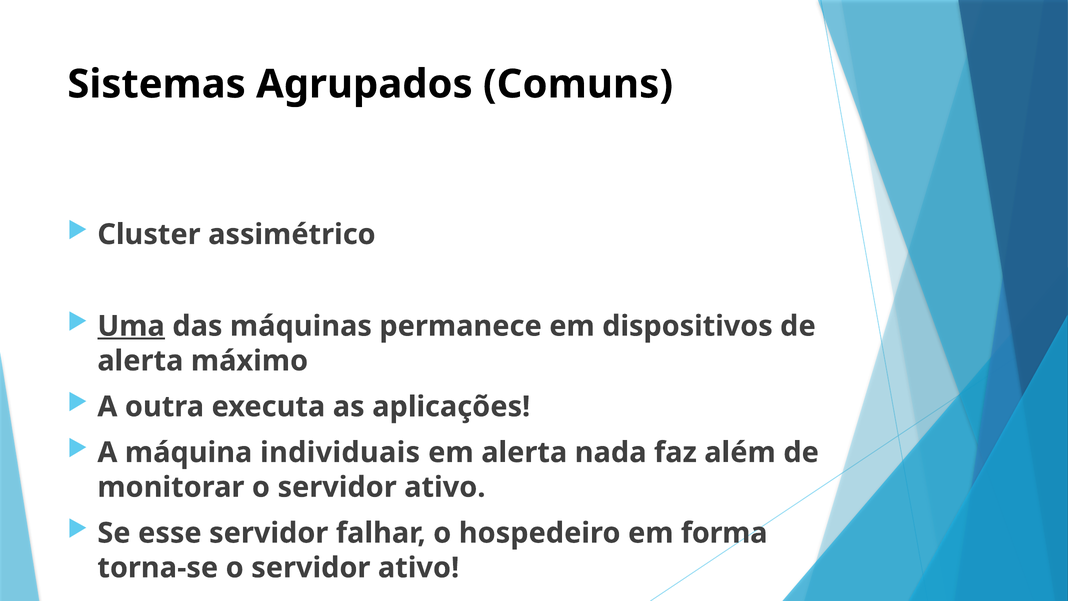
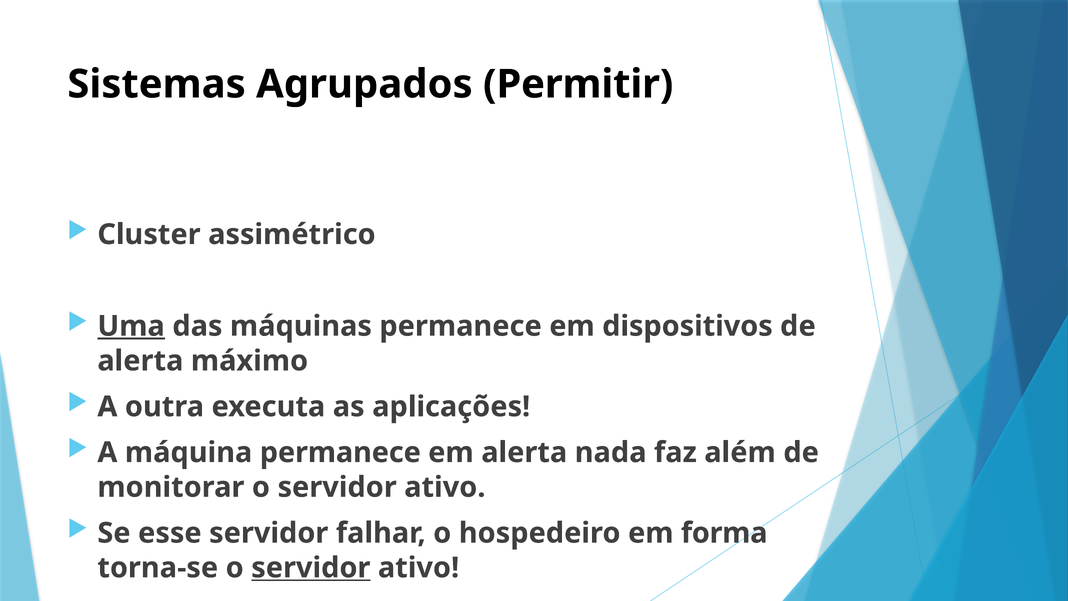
Comuns: Comuns -> Permitir (578, 84)
máquina individuais: individuais -> permanece (340, 452)
servidor underline: none -> present (311, 568)
